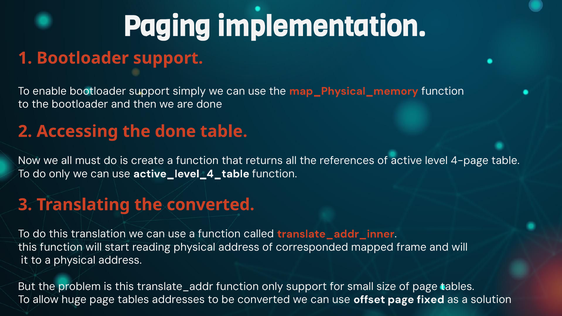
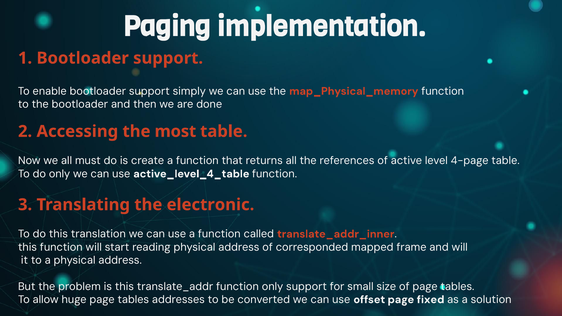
the done: done -> most (175, 131)
the converted: converted -> electronic (210, 205)
